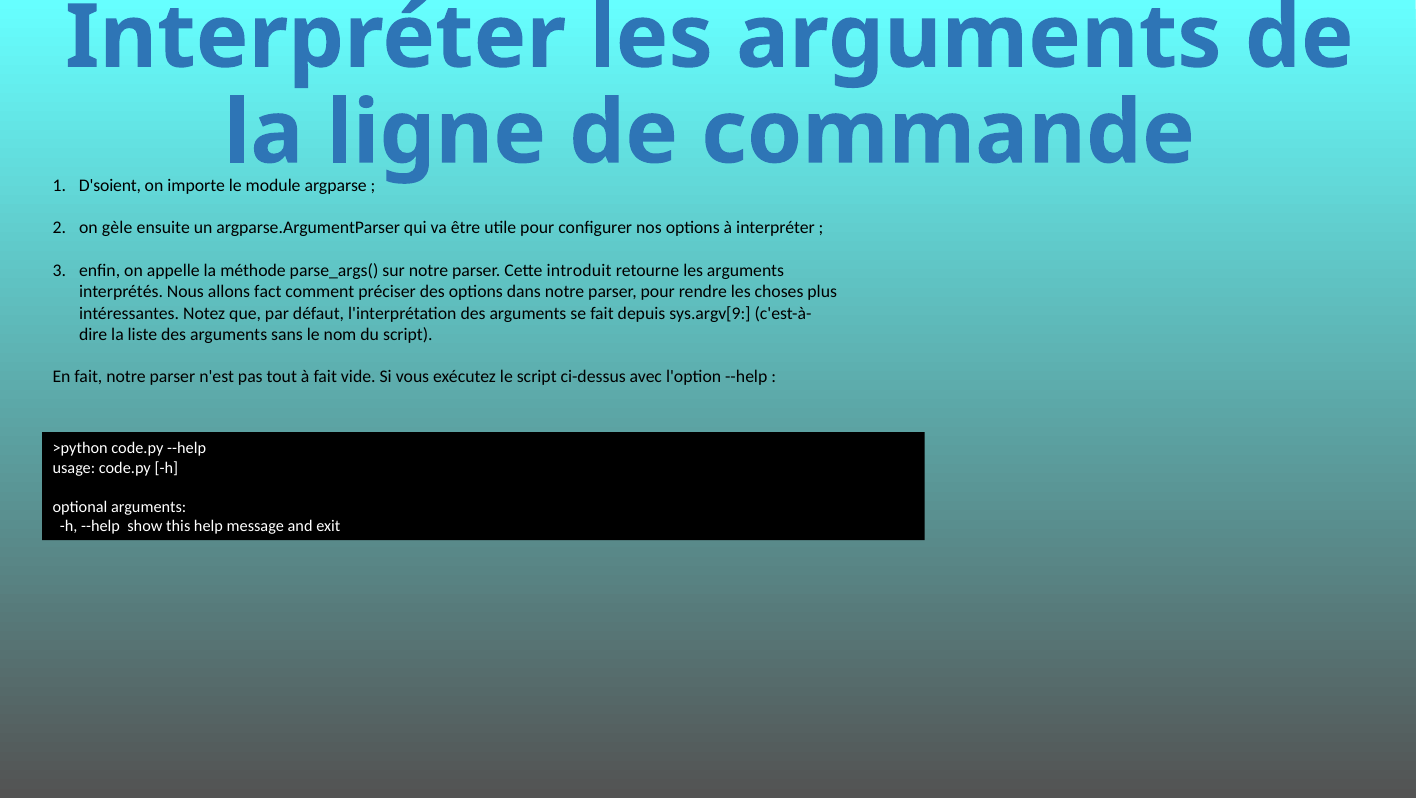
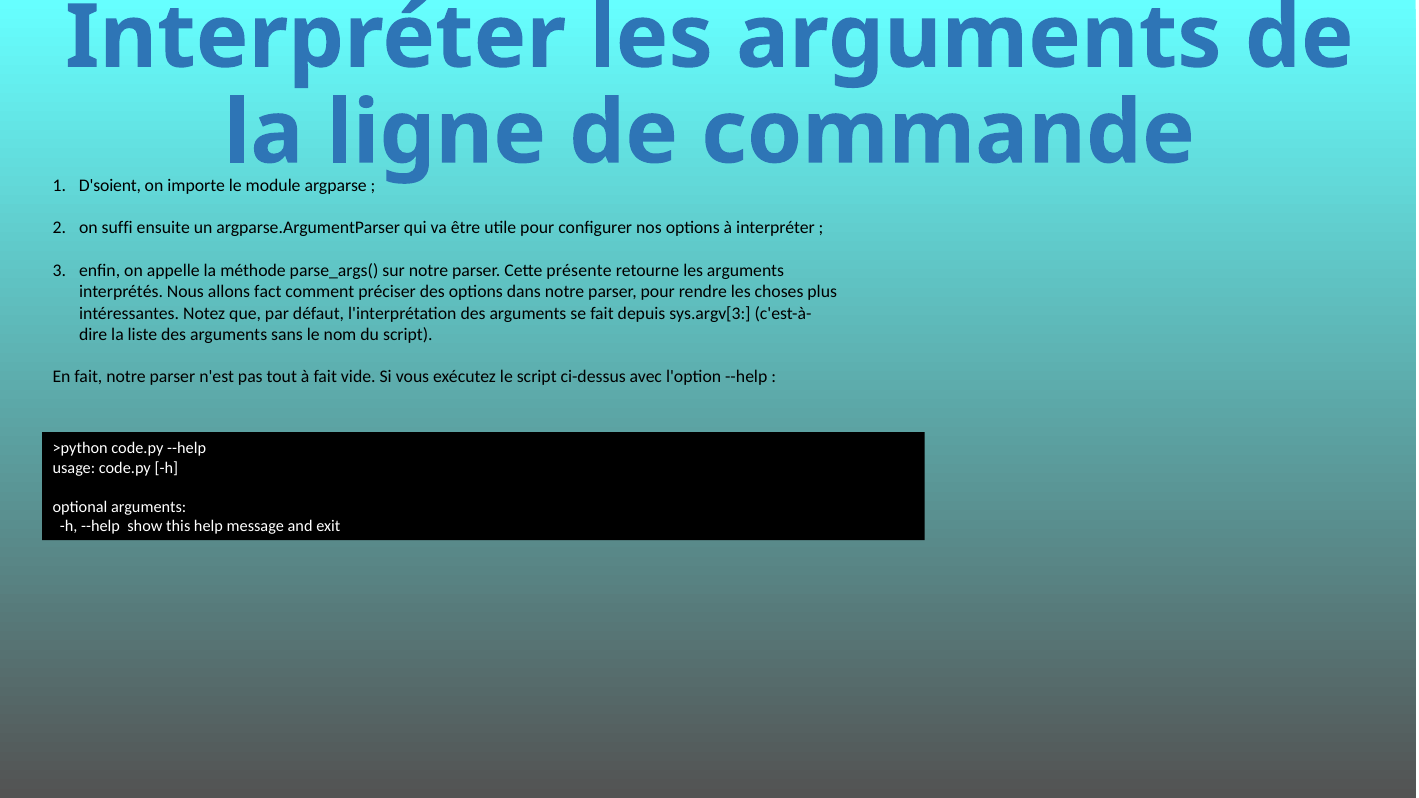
gèle: gèle -> suffi (117, 228)
introduit: introduit -> présente (579, 271)
sys.argv[9: sys.argv[9 -> sys.argv[3 (710, 313)
